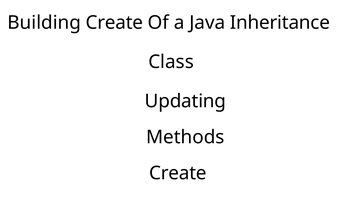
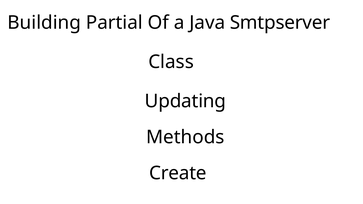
Building Create: Create -> Partial (114, 23)
Inheritance: Inheritance -> Smtpserver (280, 23)
